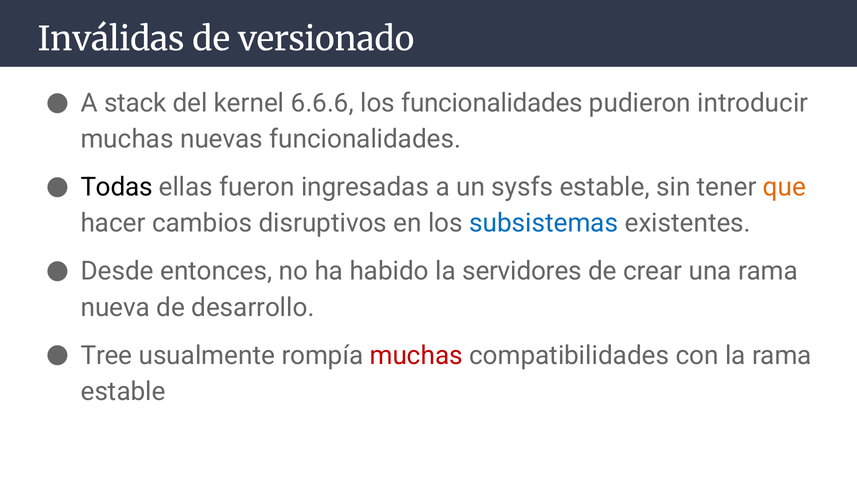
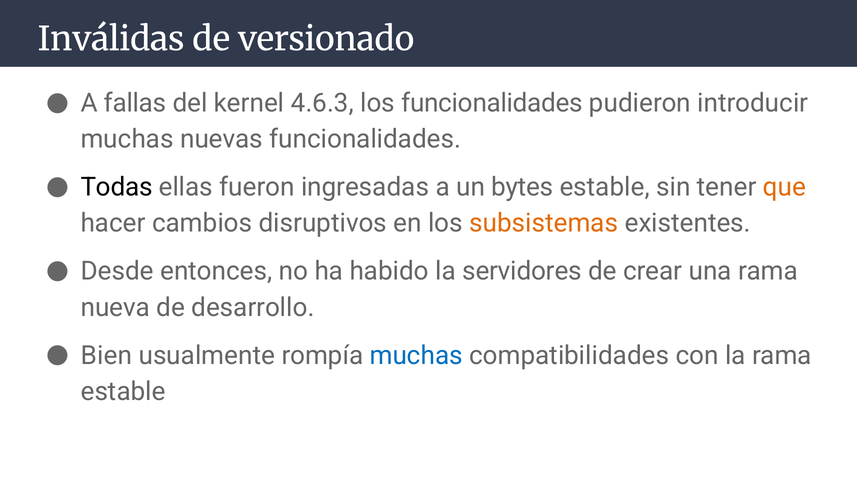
stack: stack -> fallas (135, 103)
6.6.6: 6.6.6 -> 4.6.3 (322, 103)
sysfs: sysfs -> bytes (522, 187)
subsistemas colour: blue -> orange (544, 223)
Tree: Tree -> Bien (106, 355)
muchas colour: red -> blue (416, 355)
